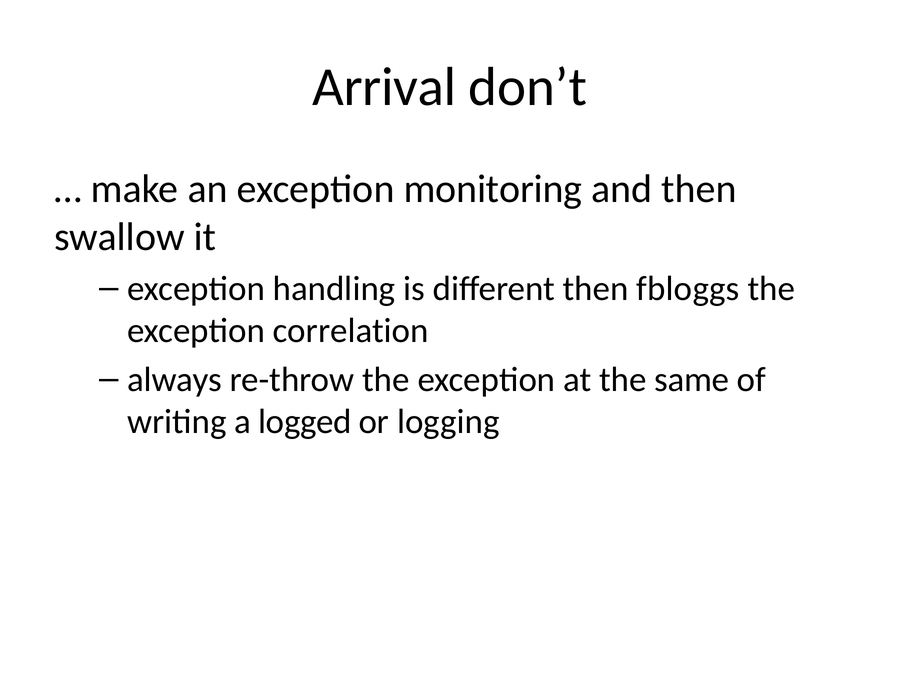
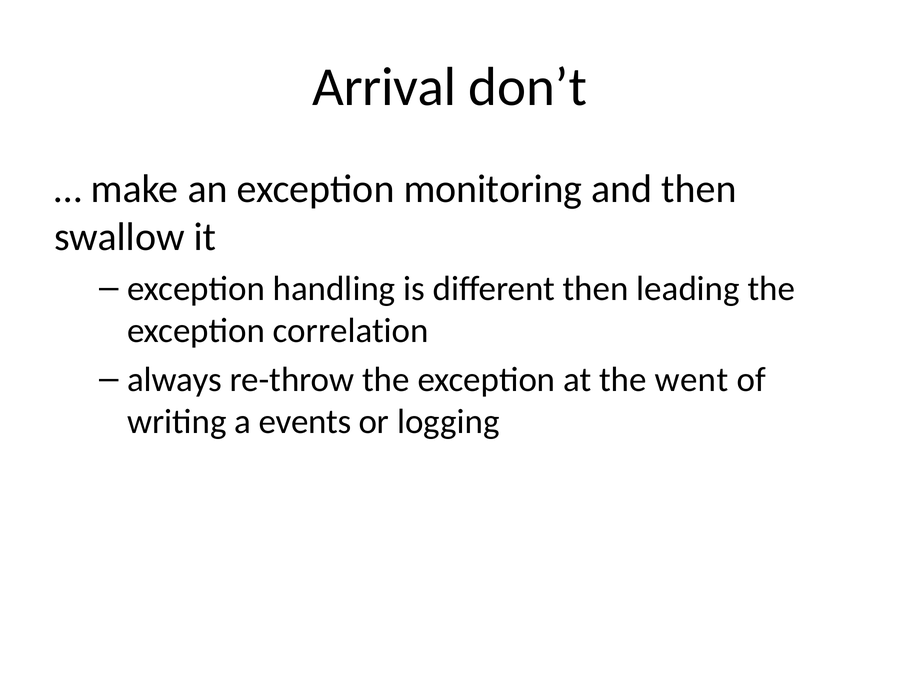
fbloggs: fbloggs -> leading (688, 288)
same: same -> went (692, 380)
logged: logged -> events (305, 422)
